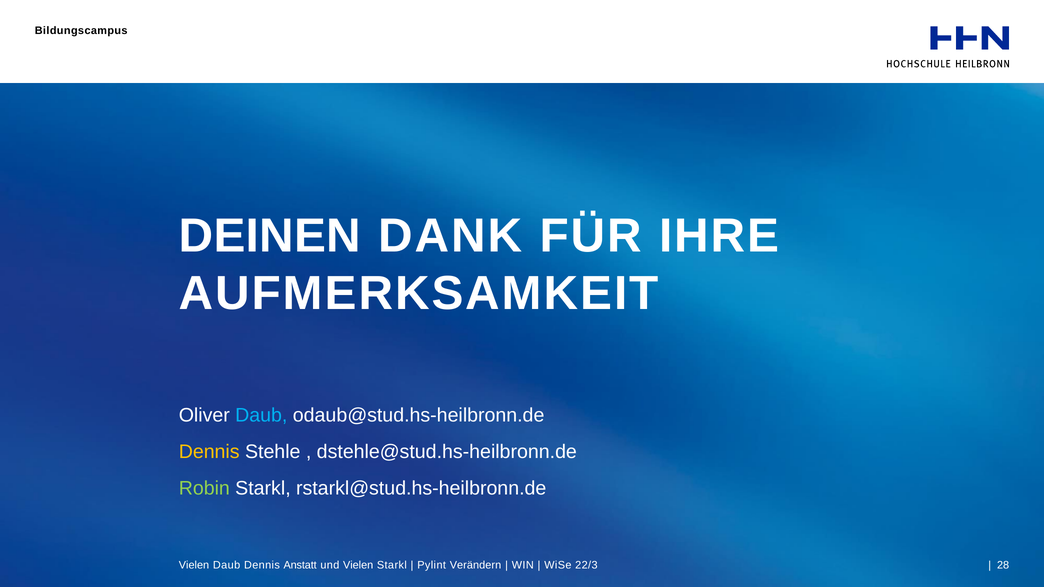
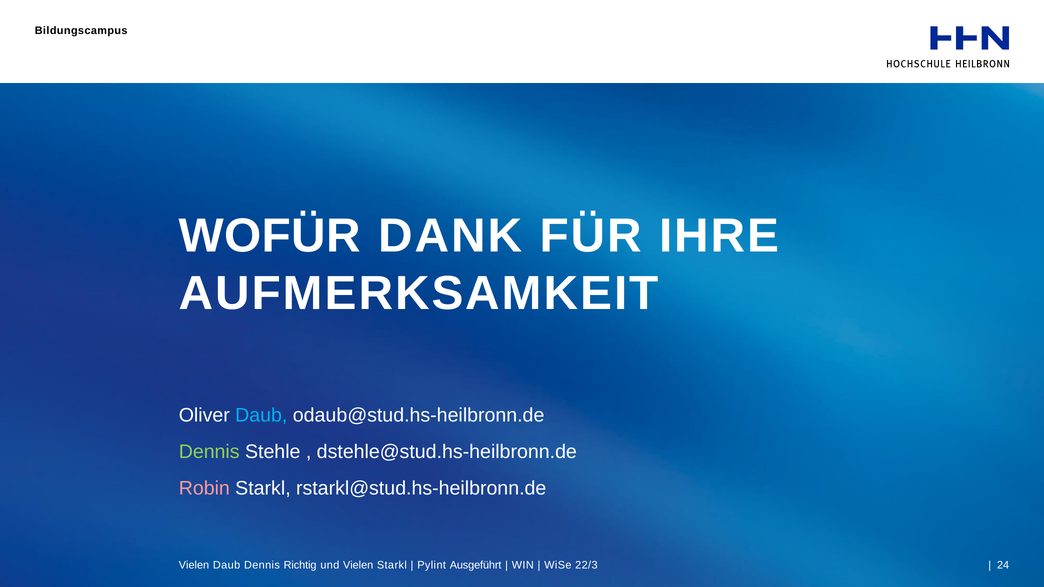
DEINEN: DEINEN -> WOFÜR (270, 236)
Dennis colour: yellow -> light green (209, 452)
Robin colour: light green -> pink (204, 489)
Anstatt: Anstatt -> Richtig (300, 565)
Verändern: Verändern -> Ausgeführt (476, 565)
28: 28 -> 24 (1003, 565)
